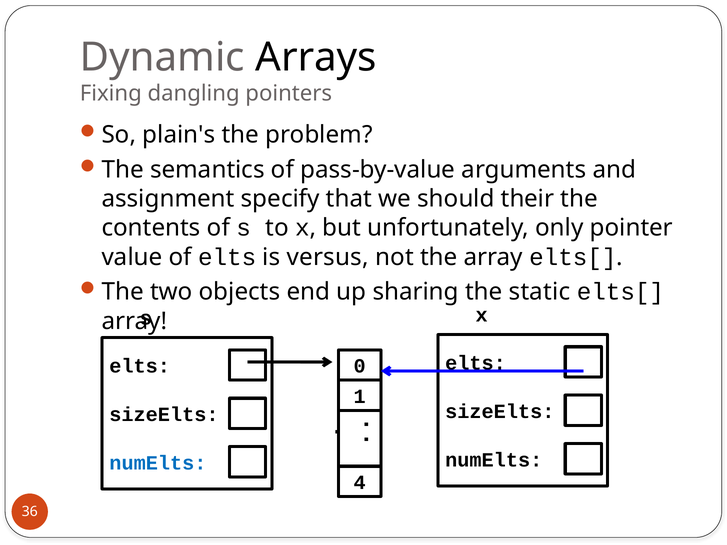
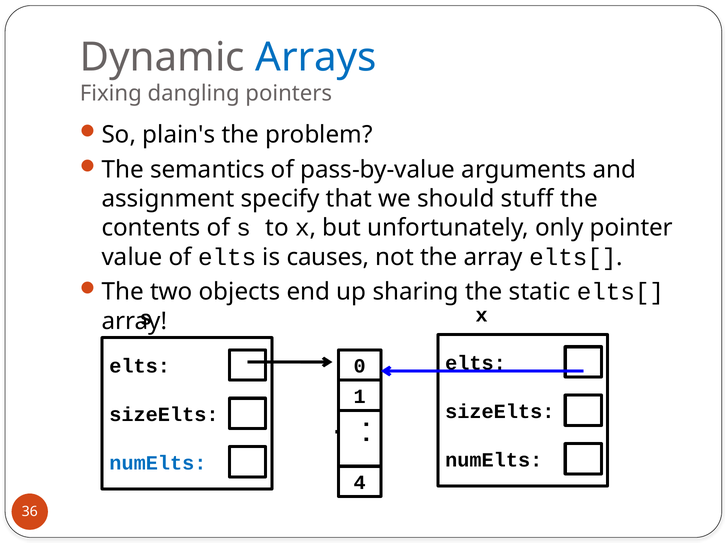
Arrays colour: black -> blue (316, 57)
their: their -> stuff (527, 199)
versus: versus -> causes (328, 257)
